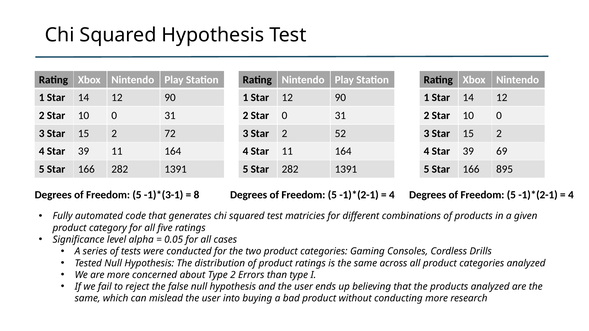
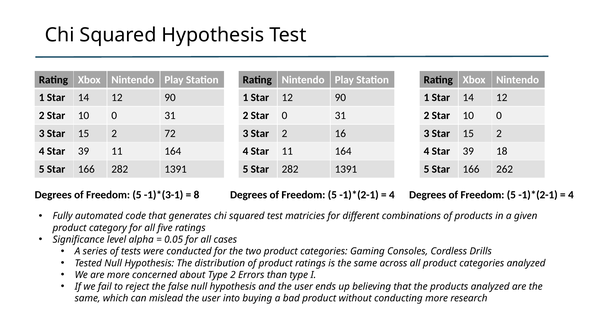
52: 52 -> 16 (340, 134)
69: 69 -> 18 (502, 151)
895: 895 -> 262 (505, 169)
